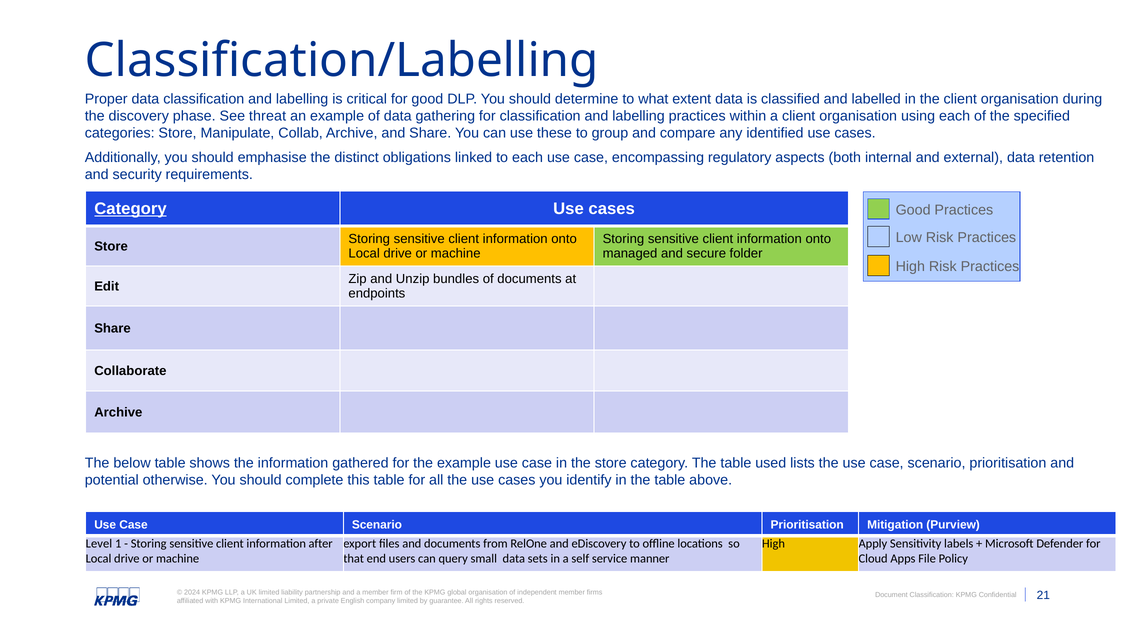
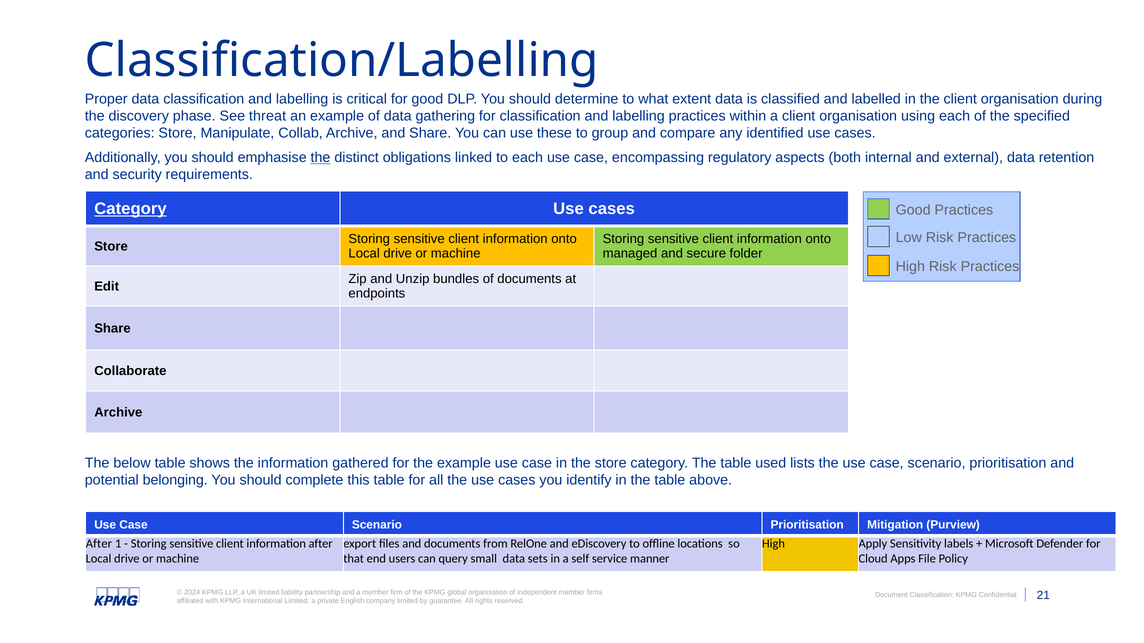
the underline: none -> present (321, 158)
otherwise: otherwise -> belonging (175, 480)
Level: Level -> After (99, 544)
